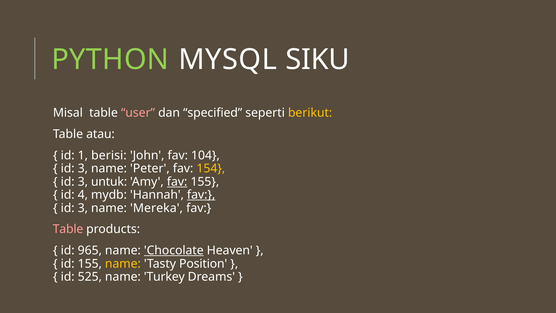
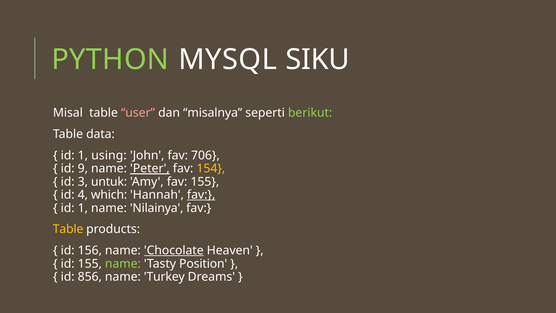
specified: specified -> misalnya (213, 113)
berikut colour: yellow -> light green (310, 113)
atau: atau -> data (100, 134)
berisi: berisi -> using (109, 155)
104: 104 -> 706 (205, 155)
3: 3 -> 9 (83, 168)
Peter underline: none -> present (150, 168)
fav underline: present -> none (177, 182)
mydb: mydb -> which (109, 195)
3: 3 -> 1 (83, 208)
Mereka: Mereka -> Nilainya (157, 208)
Table colour: pink -> yellow (68, 229)
965: 965 -> 156 (90, 250)
name colour: yellow -> light green (123, 263)
525: 525 -> 856 (90, 277)
